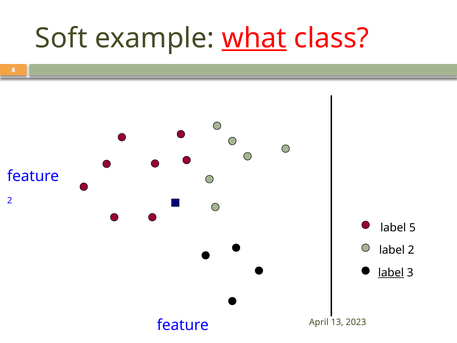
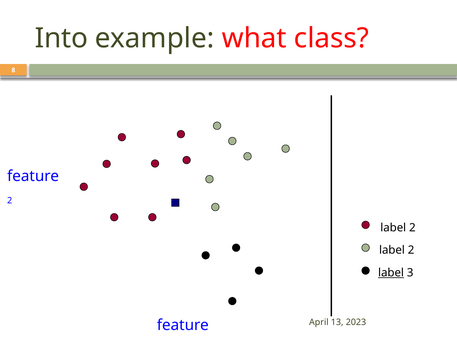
Soft: Soft -> Into (61, 38)
what underline: present -> none (254, 38)
5: 5 -> 2 (412, 228)
